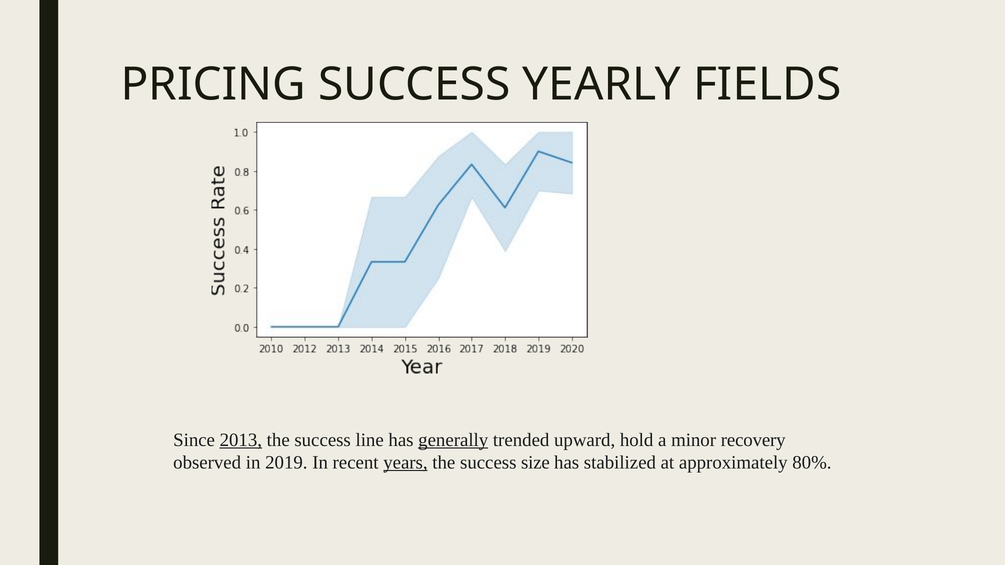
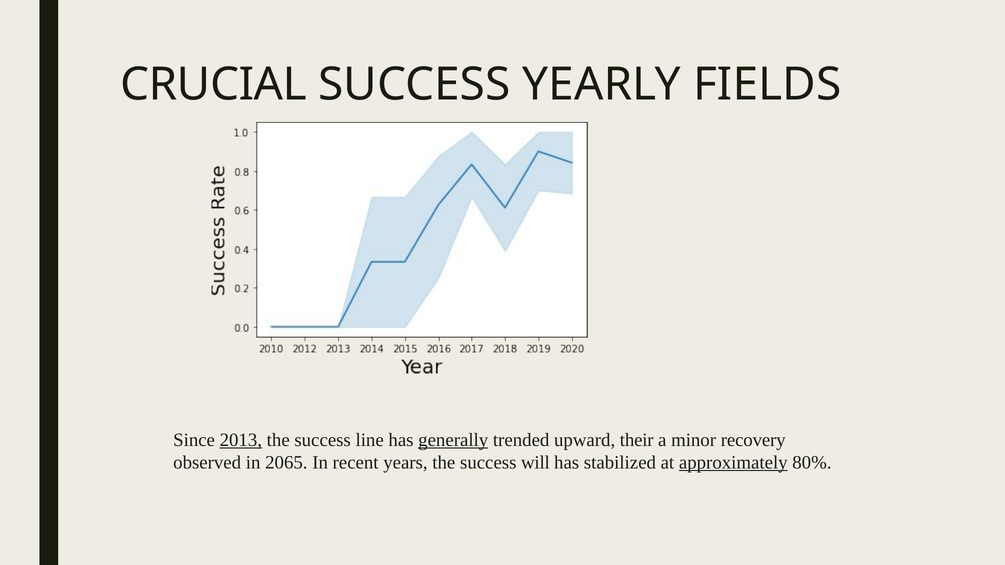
PRICING: PRICING -> CRUCIAL (214, 84)
hold: hold -> their (637, 440)
2019: 2019 -> 2065 (286, 463)
years underline: present -> none (405, 463)
size: size -> will (535, 463)
approximately underline: none -> present (733, 463)
